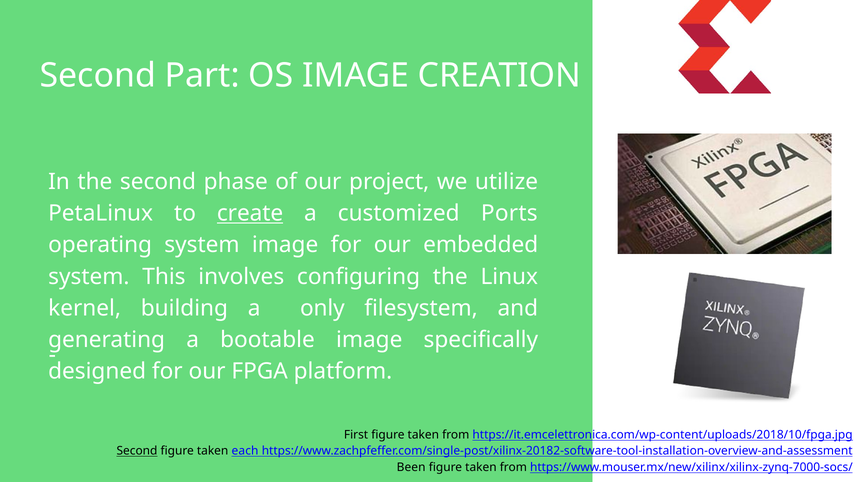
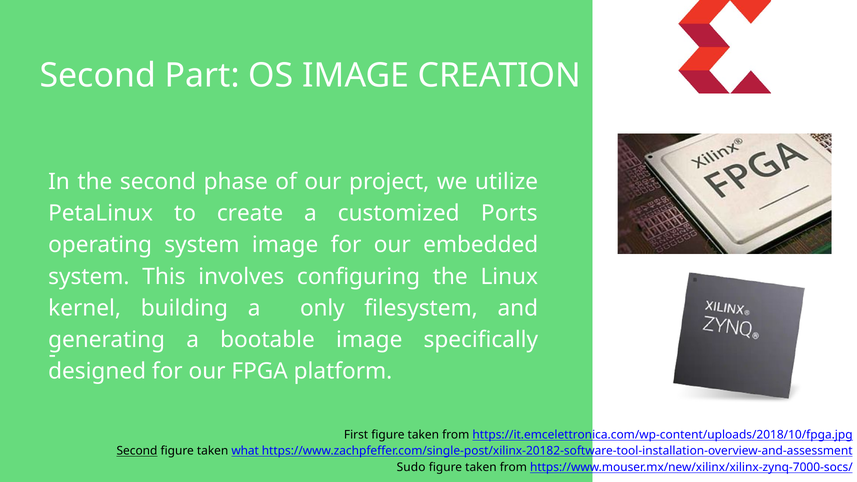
create underline: present -> none (250, 213)
each: each -> what (245, 451)
Been: Been -> Sudo (411, 467)
